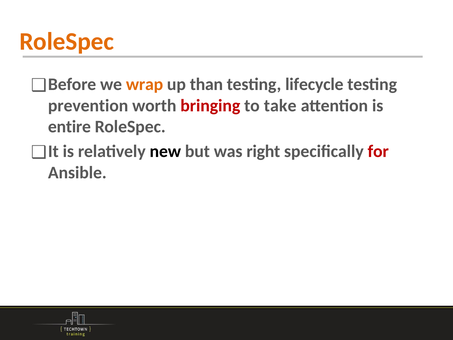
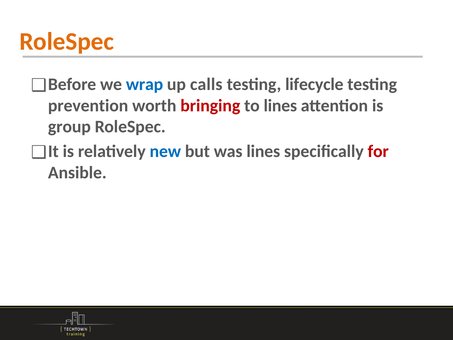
wrap colour: orange -> blue (145, 84)
than: than -> calls (206, 84)
to take: take -> lines (280, 105)
entire: entire -> group (69, 127)
new colour: black -> blue (165, 151)
was right: right -> lines (263, 151)
